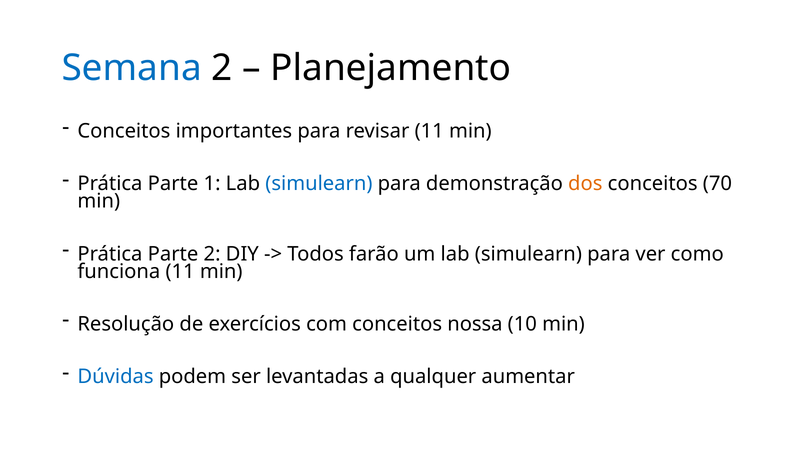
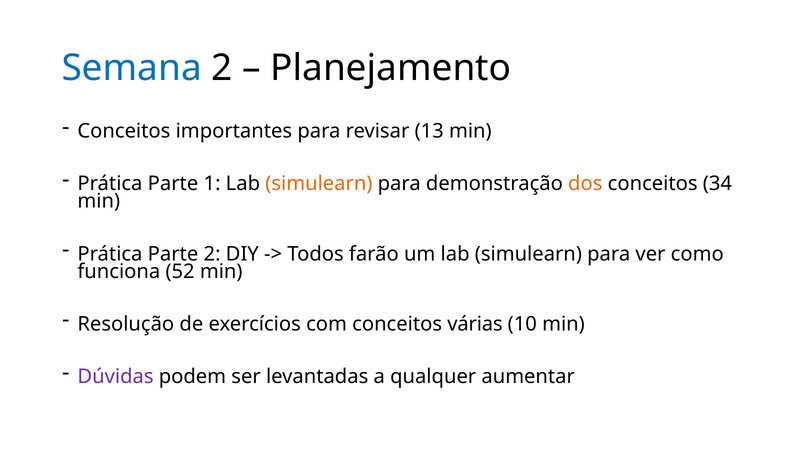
revisar 11: 11 -> 13 (429, 131)
simulearn colour: blue -> orange (319, 184)
70: 70 -> 34 (717, 184)
funciona 11: 11 -> 52 (180, 272)
nossa: nossa -> várias (475, 324)
Dúvidas colour: blue -> purple (116, 377)
